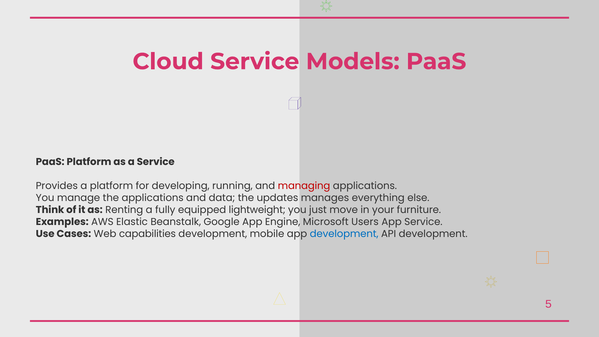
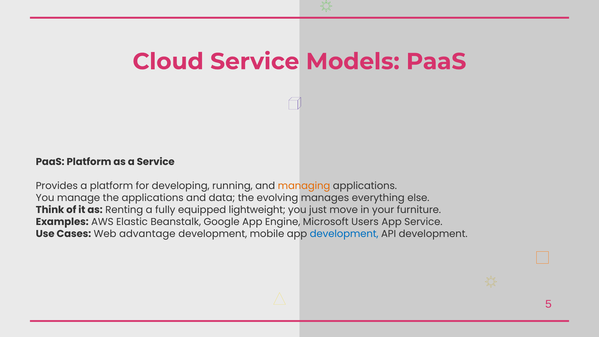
managing colour: red -> orange (304, 186)
updates: updates -> evolving (277, 198)
capabilities: capabilities -> advantage (147, 234)
